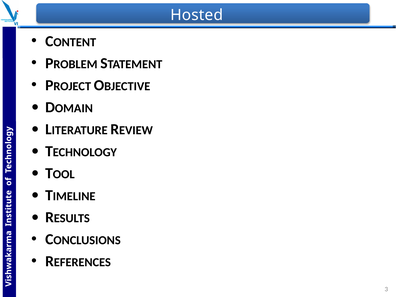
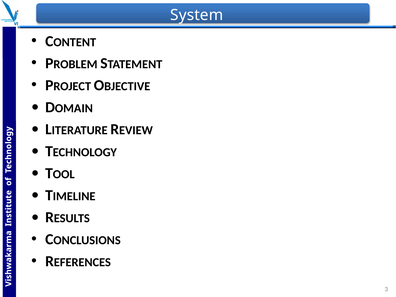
Hosted: Hosted -> System (197, 15)
